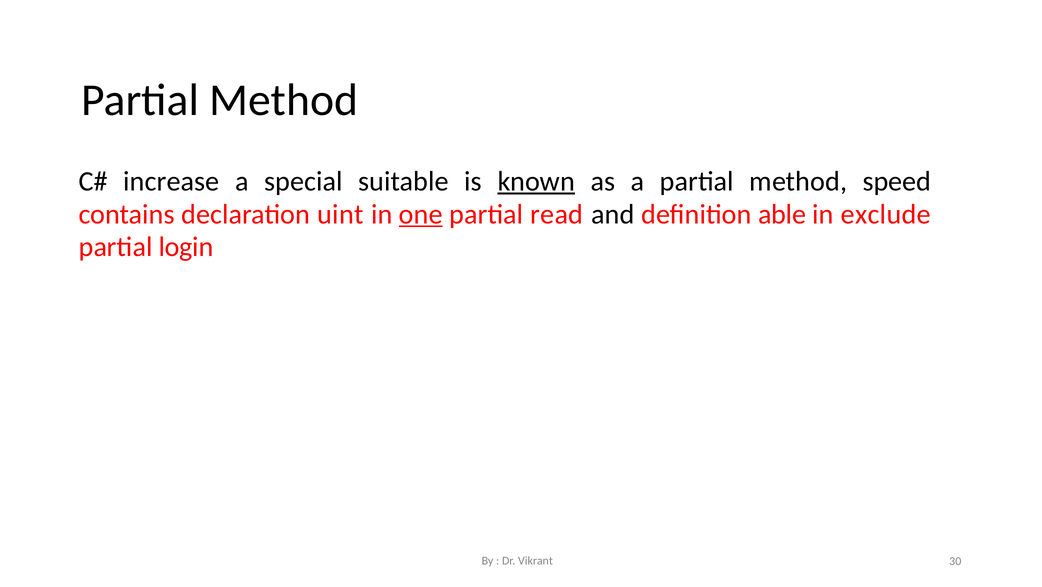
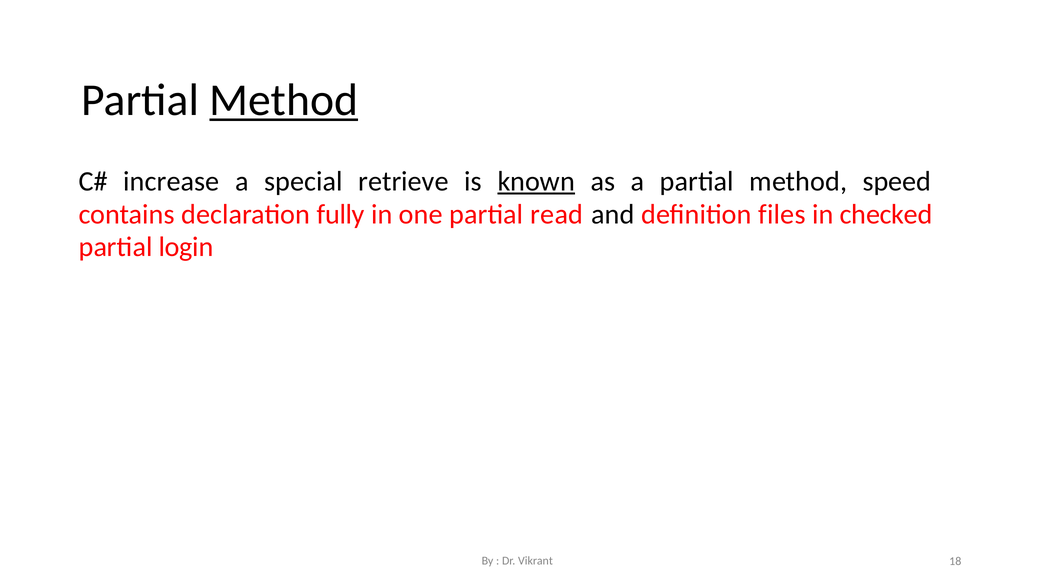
Method underline: none -> present (284, 100)
suitable: suitable -> retrieve (404, 181)
uint: uint -> fully (341, 214)
one underline: present -> none (421, 214)
able: able -> files (782, 214)
exclude: exclude -> checked (886, 214)
30: 30 -> 18 (955, 562)
